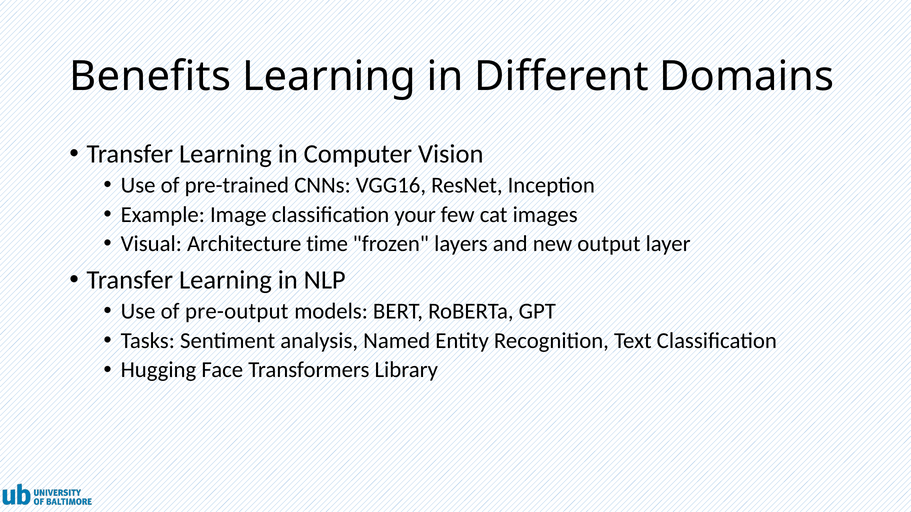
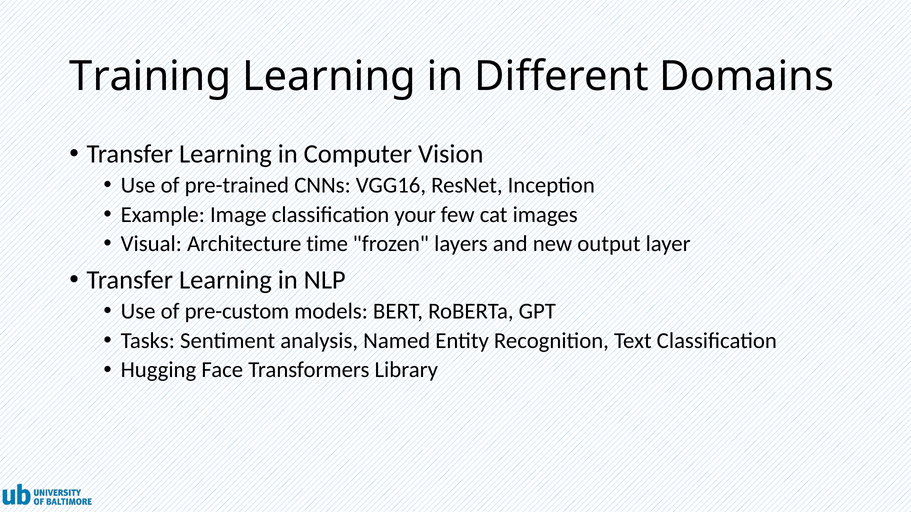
Benefits: Benefits -> Training (150, 77)
pre-output: pre-output -> pre-custom (237, 312)
